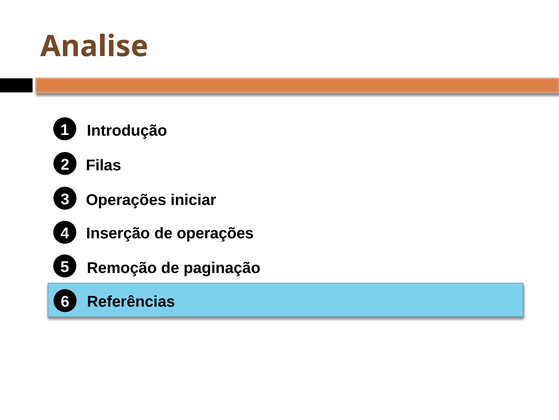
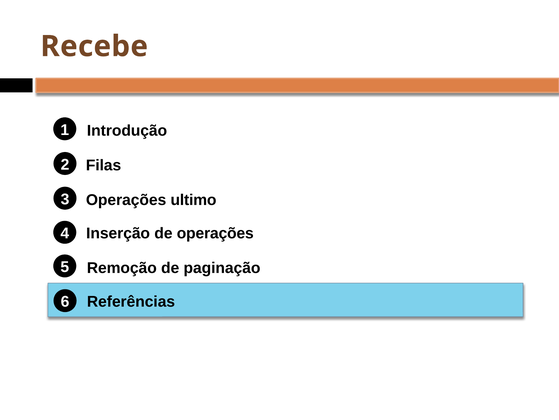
Analise: Analise -> Recebe (94, 46)
iniciar: iniciar -> ultimo (193, 200)
